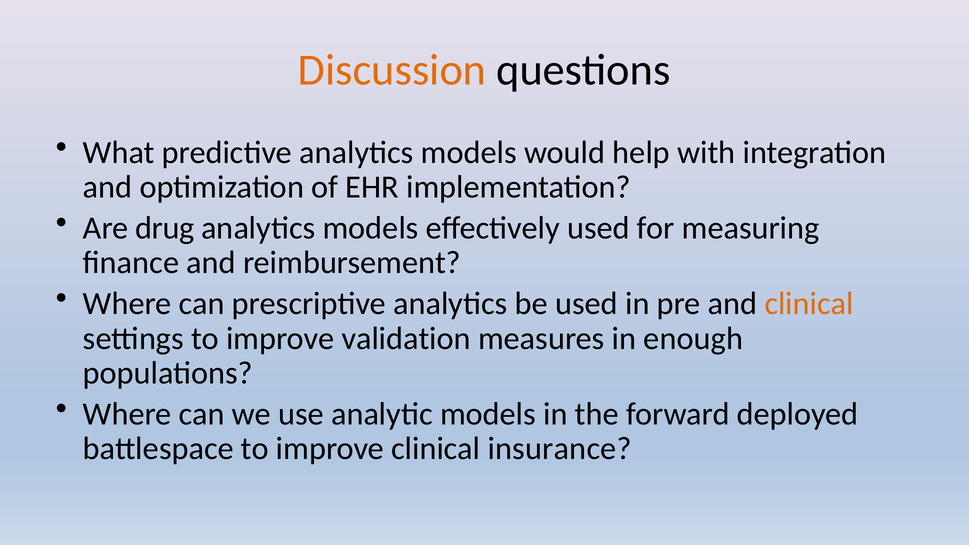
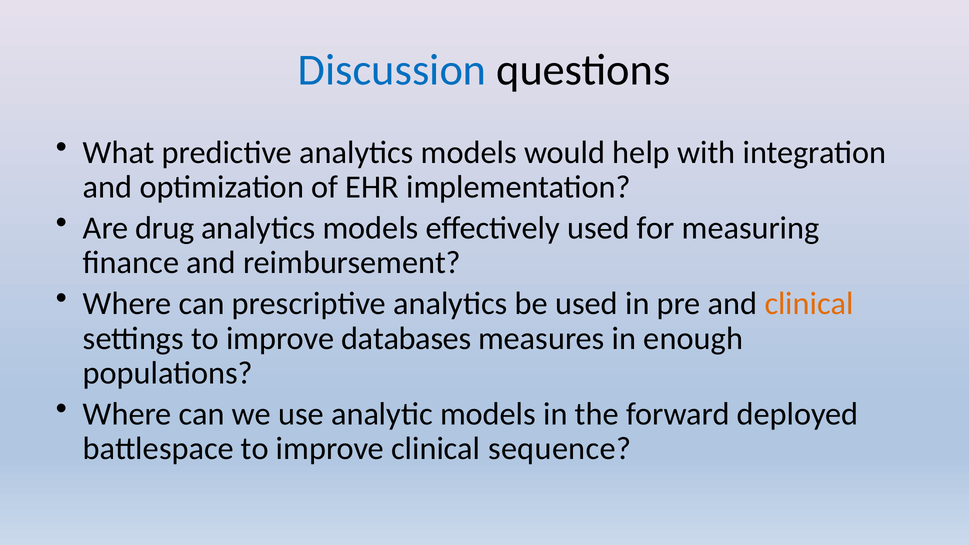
Discussion colour: orange -> blue (392, 70)
validation: validation -> databases (406, 338)
insurance: insurance -> sequence (560, 449)
